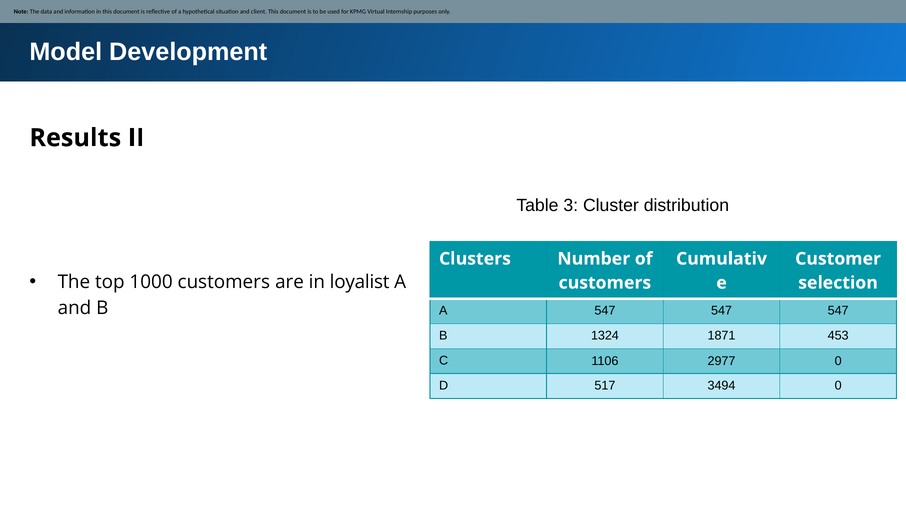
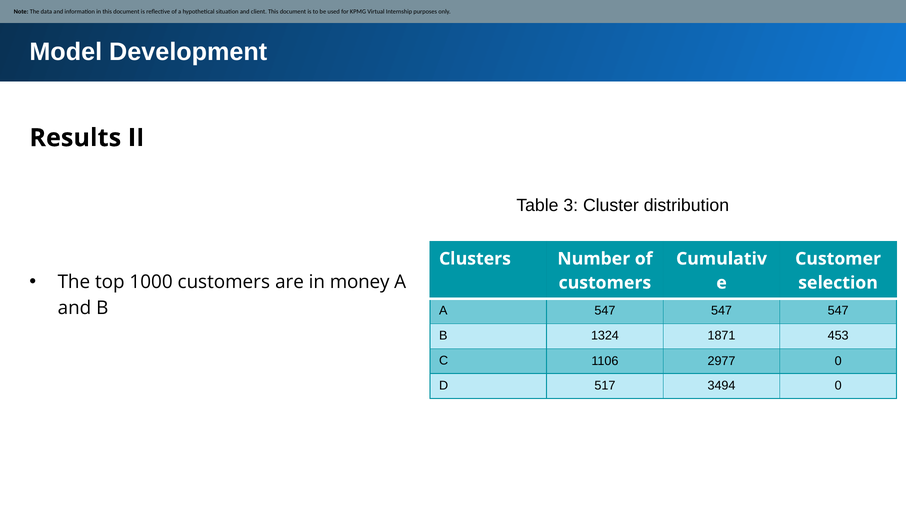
loyalist: loyalist -> money (360, 282)
